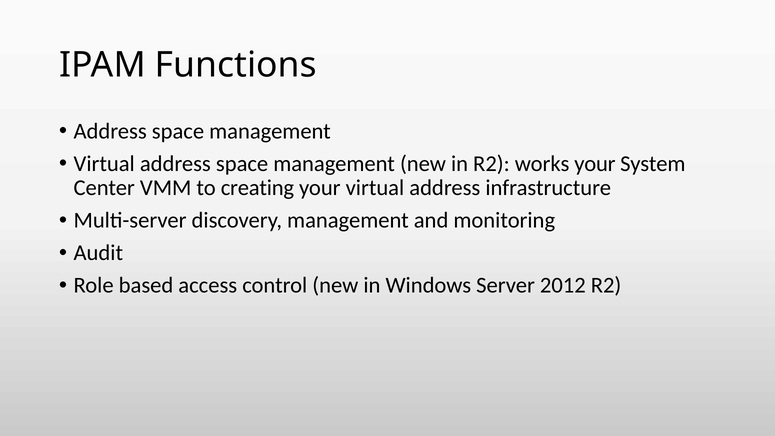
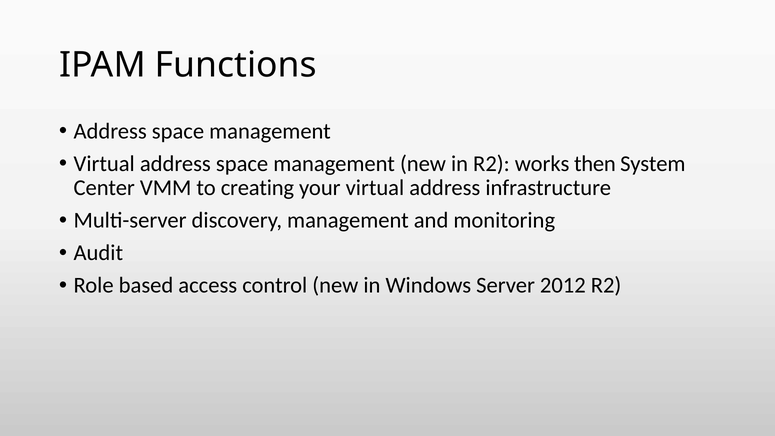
works your: your -> then (595, 164)
